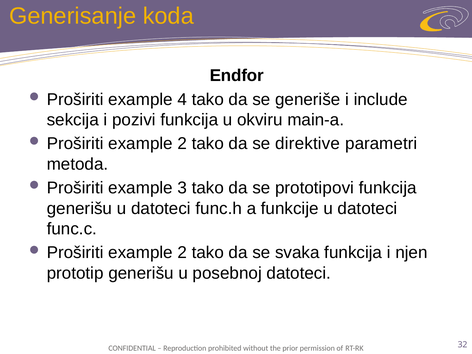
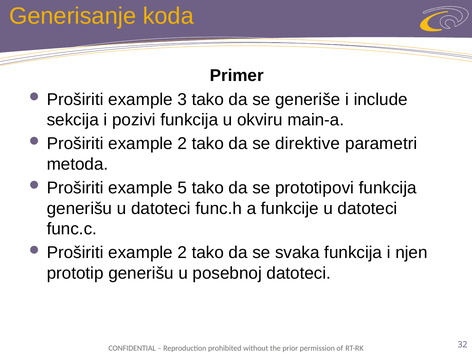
Endfor: Endfor -> Primer (237, 76)
4: 4 -> 3 (182, 99)
3: 3 -> 5 (182, 188)
